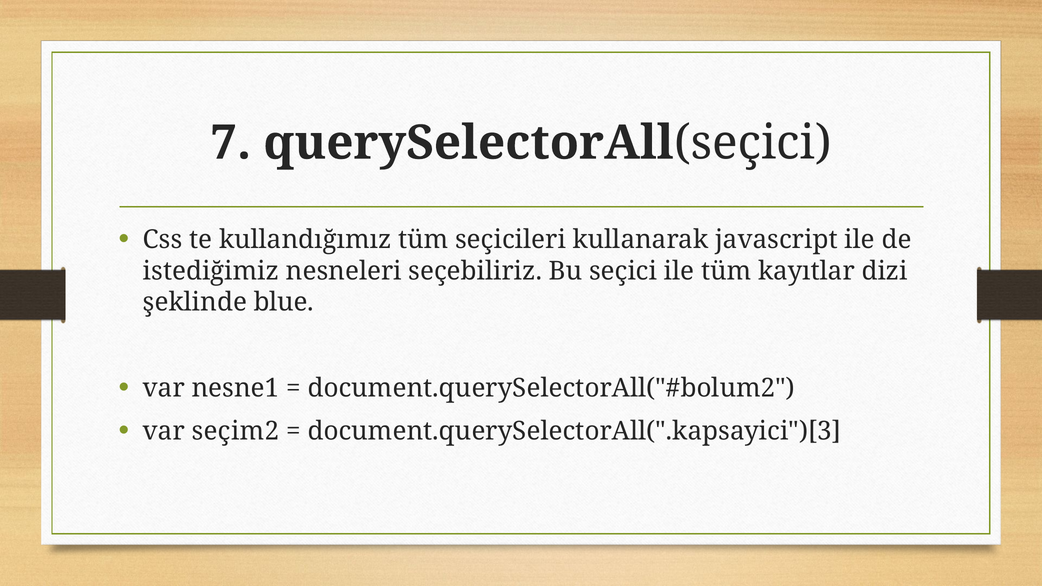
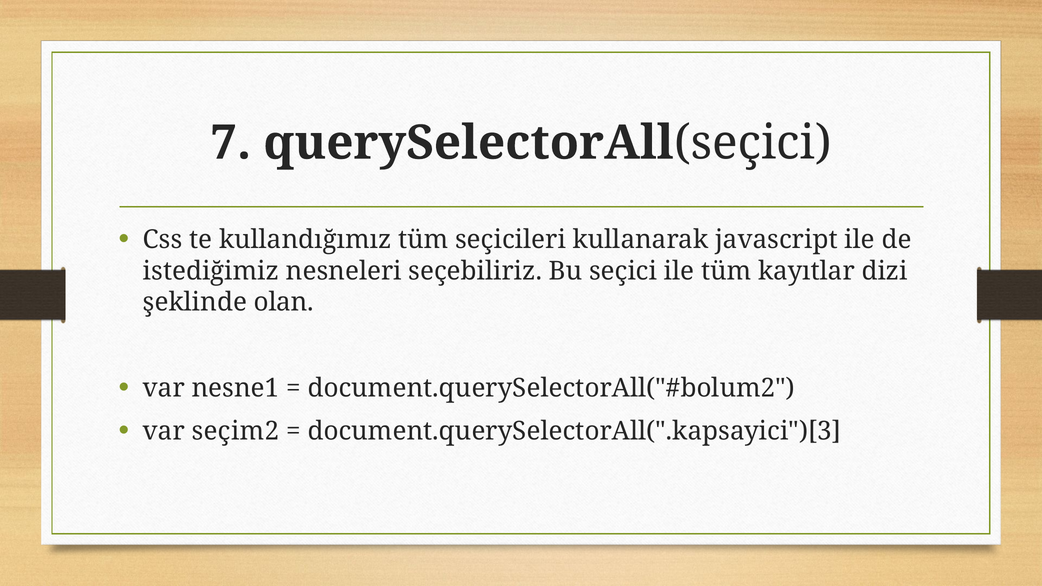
blue: blue -> olan (284, 302)
